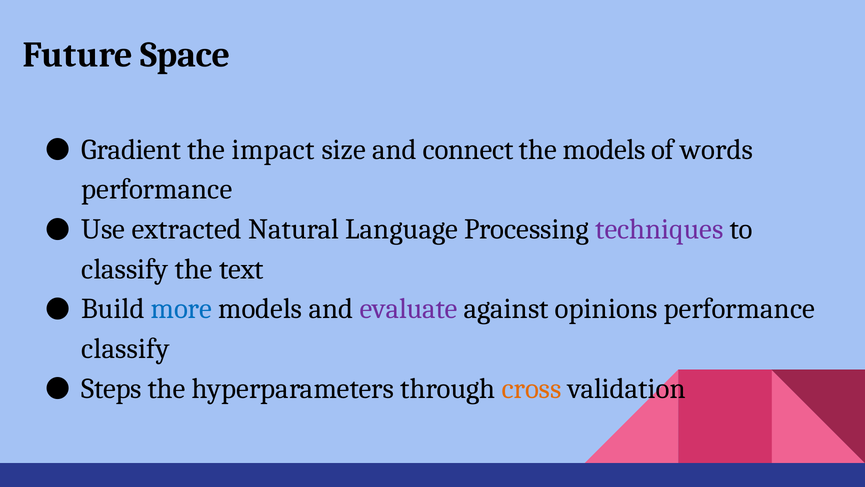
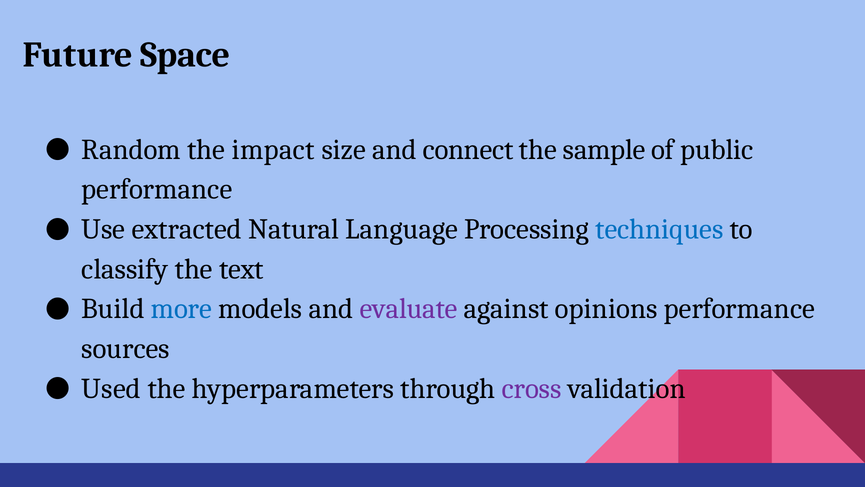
Gradient: Gradient -> Random (131, 149)
the models: models -> sample (604, 149)
words: words -> public (717, 149)
techniques colour: purple -> blue (659, 229)
classify: classify -> sources (126, 348)
Steps: Steps -> Used (111, 388)
cross colour: orange -> purple (532, 388)
